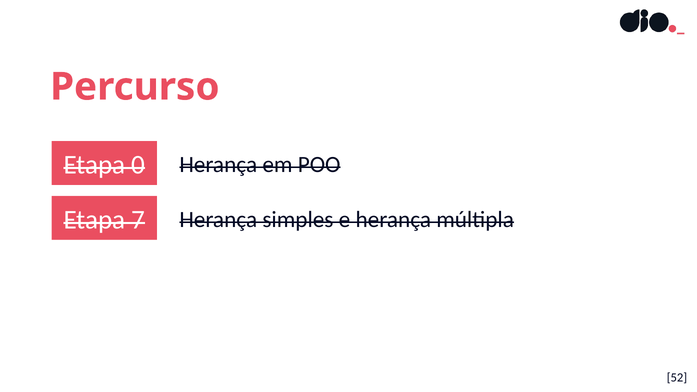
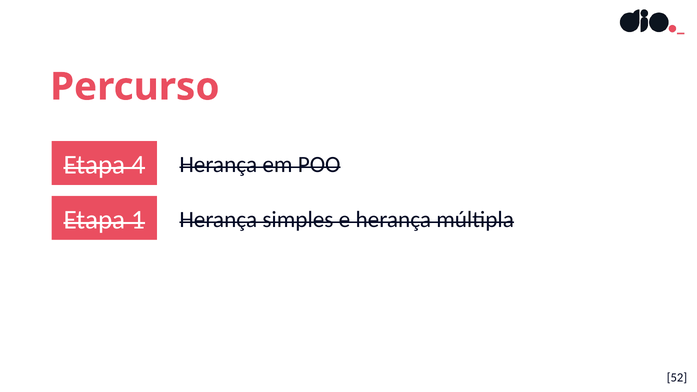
0: 0 -> 4 (138, 165)
7: 7 -> 1 (138, 220)
